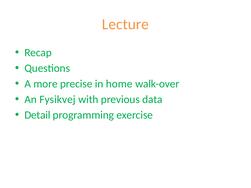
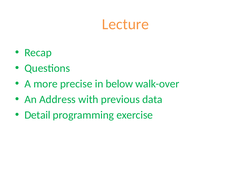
home: home -> below (119, 84)
Fysikvej: Fysikvej -> Address (58, 100)
